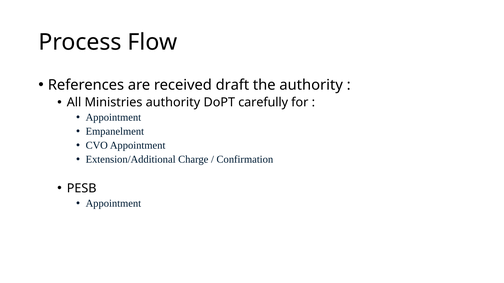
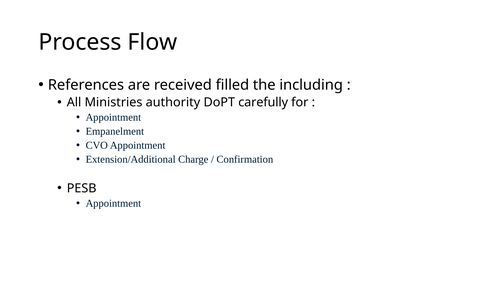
draft: draft -> filled (232, 85)
the authority: authority -> including (311, 85)
